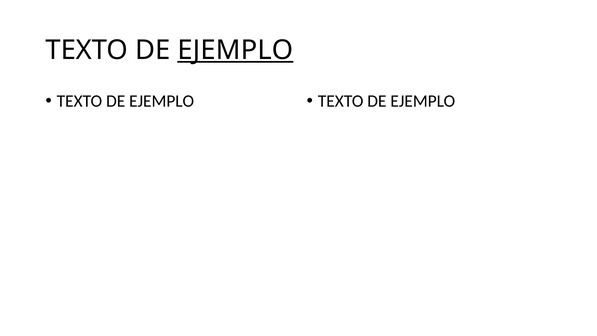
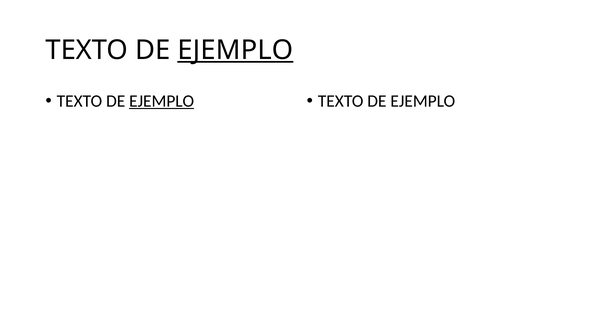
EJEMPLO underline: none -> present (162, 101)
